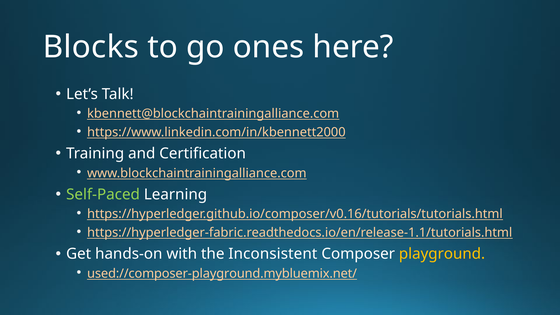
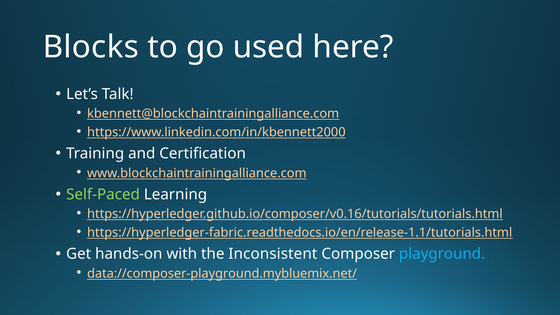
ones: ones -> used (269, 47)
playground colour: yellow -> light blue (442, 254)
used://composer-playground.mybluemix.net/: used://composer-playground.mybluemix.net/ -> data://composer-playground.mybluemix.net/ (222, 273)
